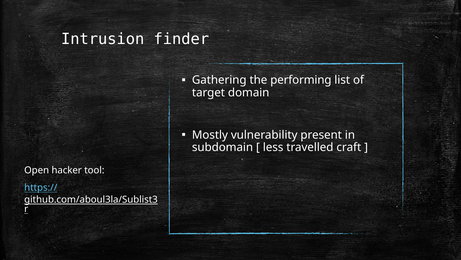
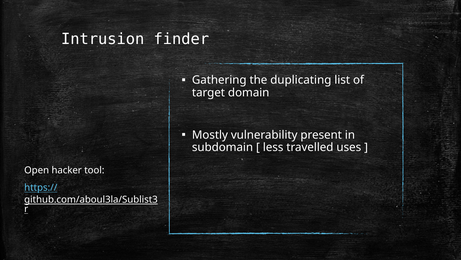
performing: performing -> duplicating (301, 80)
craft: craft -> uses (349, 147)
